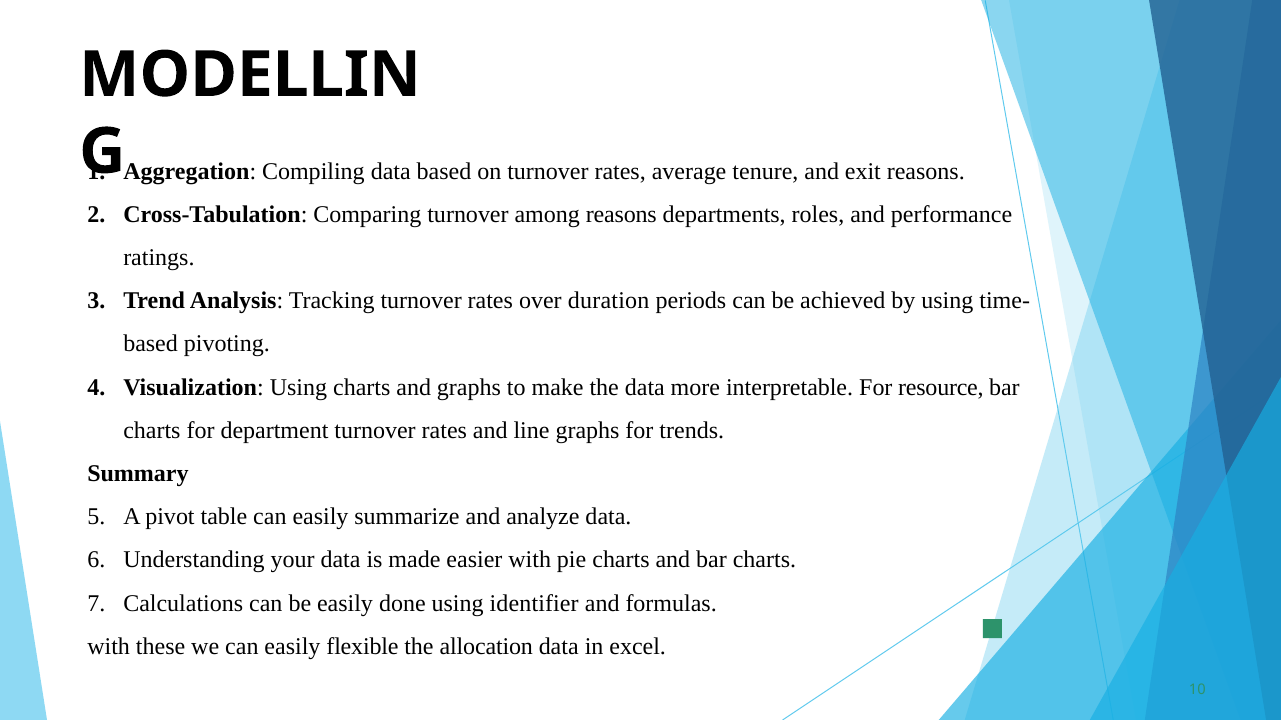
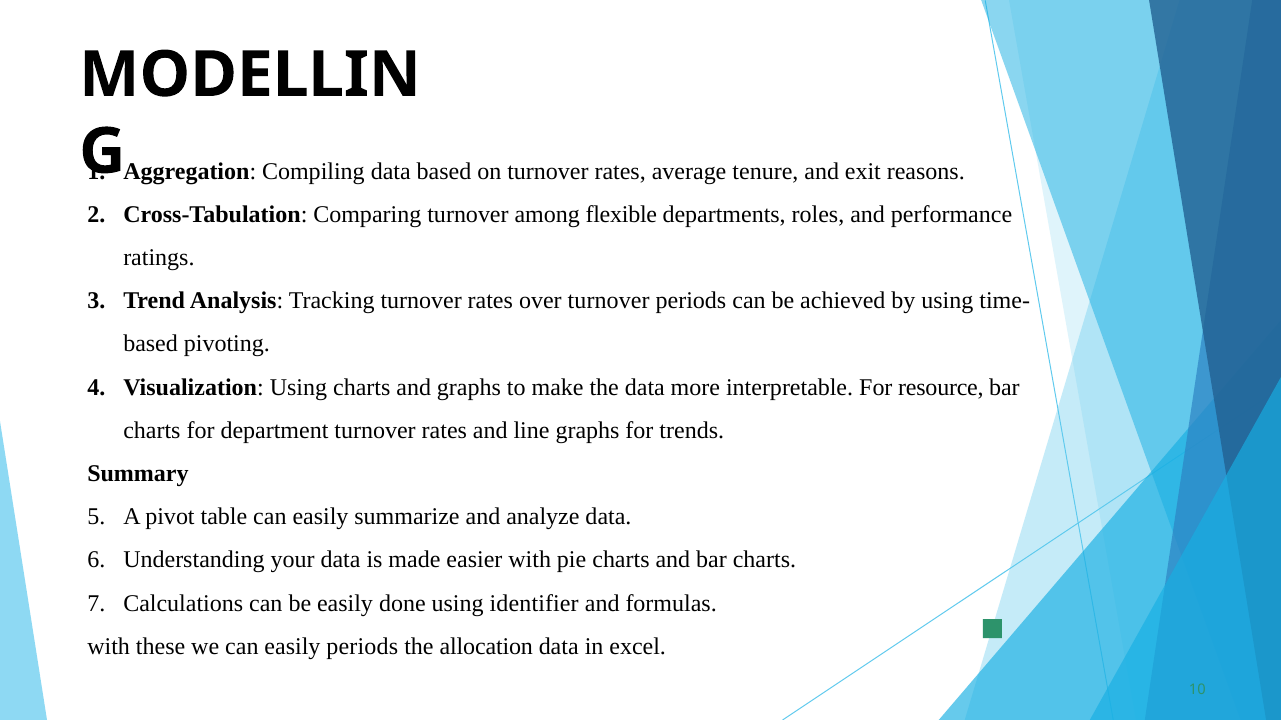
among reasons: reasons -> flexible (621, 215)
over duration: duration -> turnover (609, 301)
easily flexible: flexible -> periods (362, 647)
